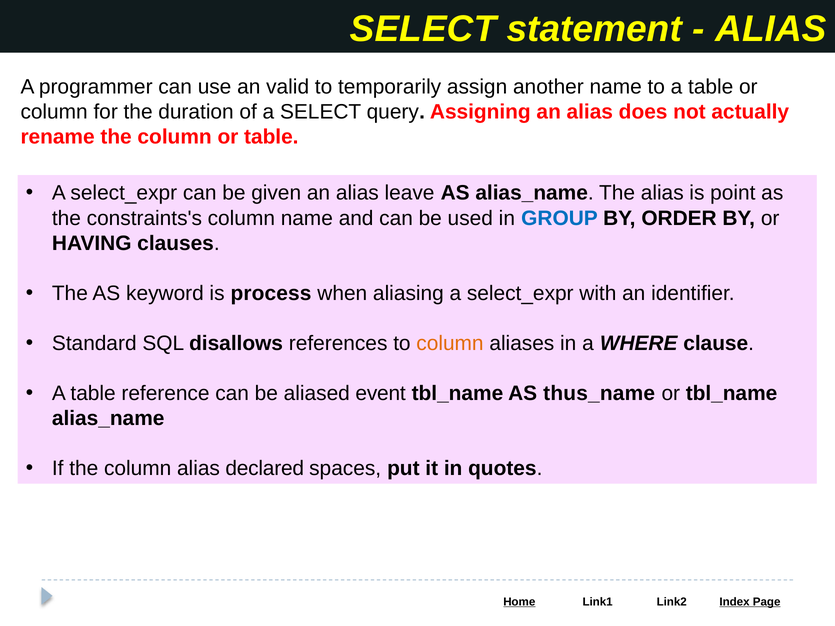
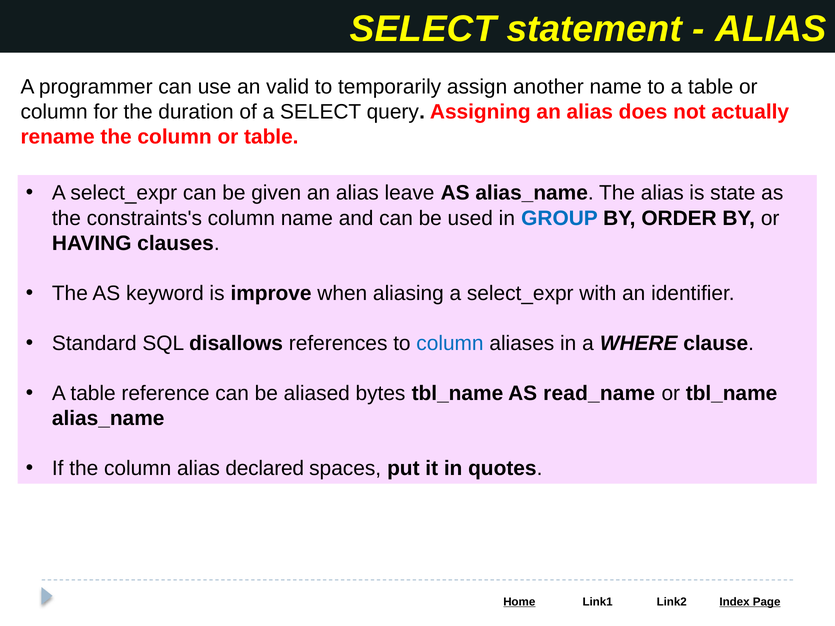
point: point -> state (733, 193)
process: process -> improve (271, 293)
column colour: orange -> blue (450, 343)
event: event -> bytes (380, 394)
thus_name: thus_name -> read_name (599, 394)
